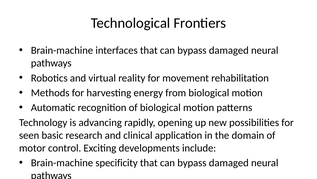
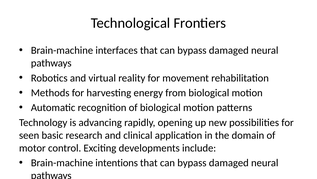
specificity: specificity -> intentions (117, 162)
